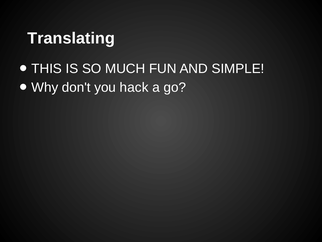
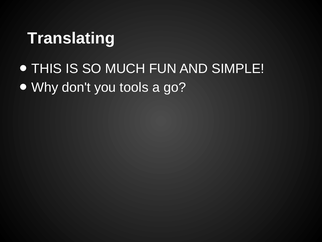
hack: hack -> tools (134, 87)
